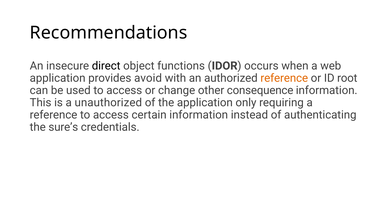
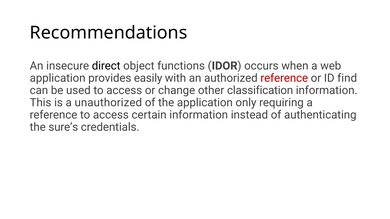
avoid: avoid -> easily (148, 78)
reference colour: orange -> red (284, 78)
root: root -> find (347, 78)
consequence: consequence -> classification (260, 91)
